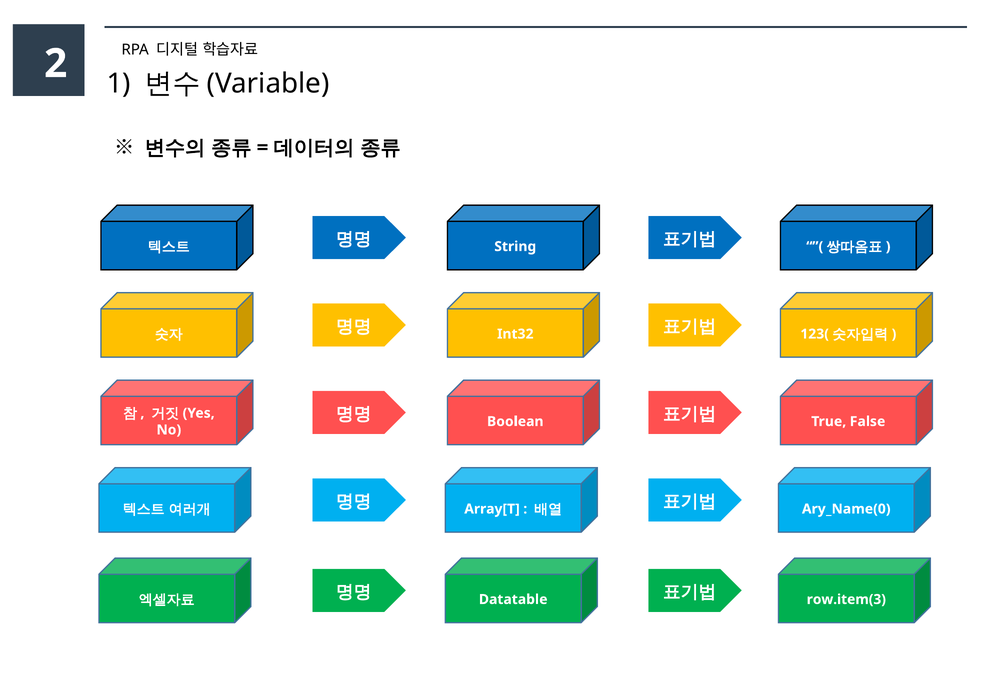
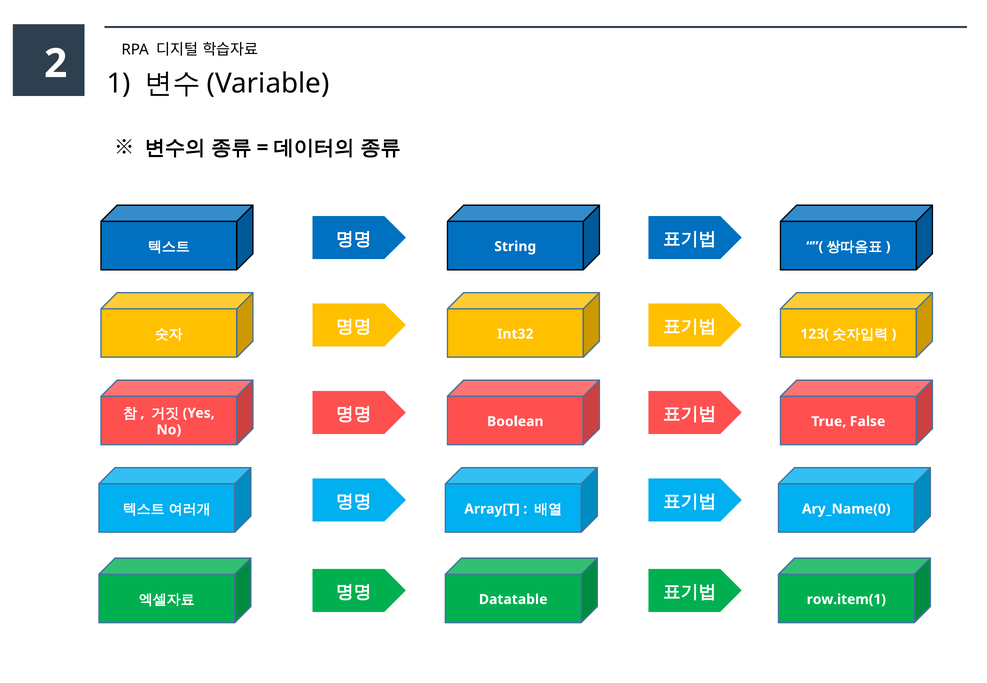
row.item(3: row.item(3 -> row.item(1 (846, 600)
